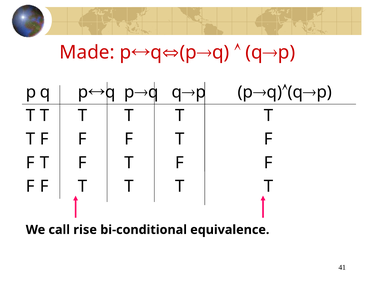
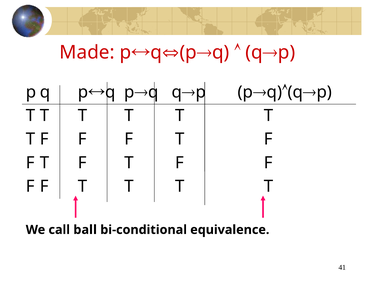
rise: rise -> ball (85, 229)
